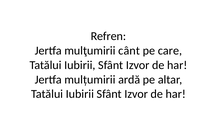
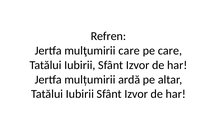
mulţumirii cânt: cânt -> care (129, 51)
